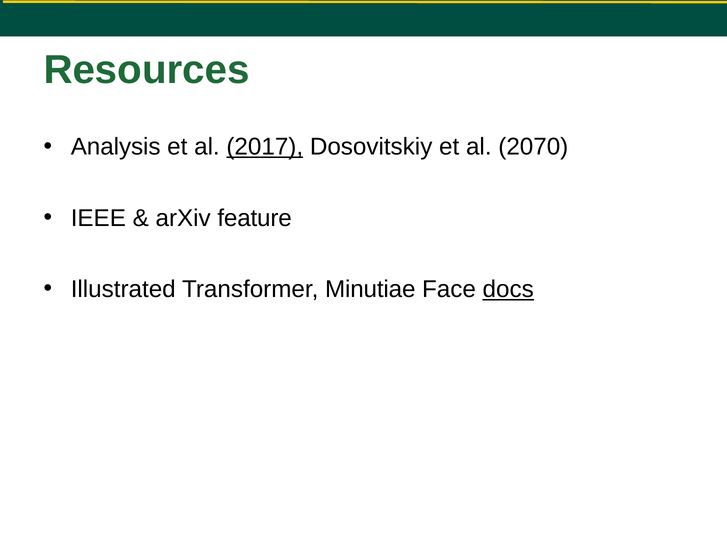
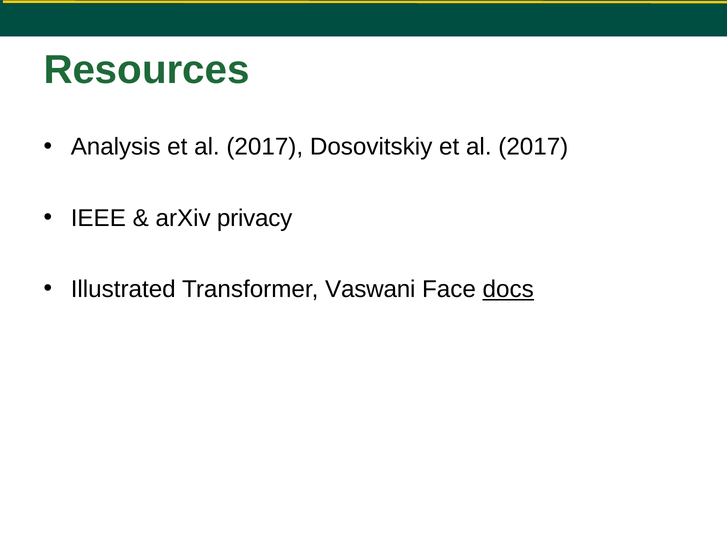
2017 underline: present -> none (265, 147)
Dosovitskiy et al 2070: 2070 -> 2017 (533, 147)
feature: feature -> privacy (255, 218)
Minutiae: Minutiae -> Vaswani (370, 289)
